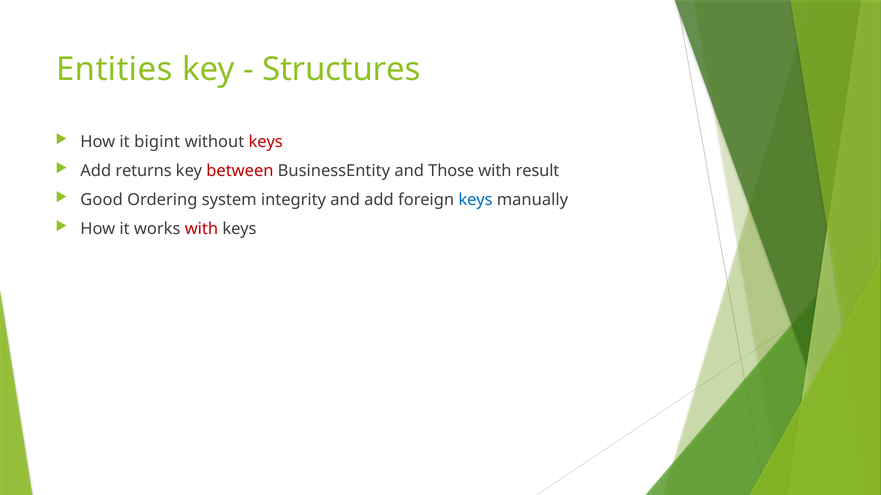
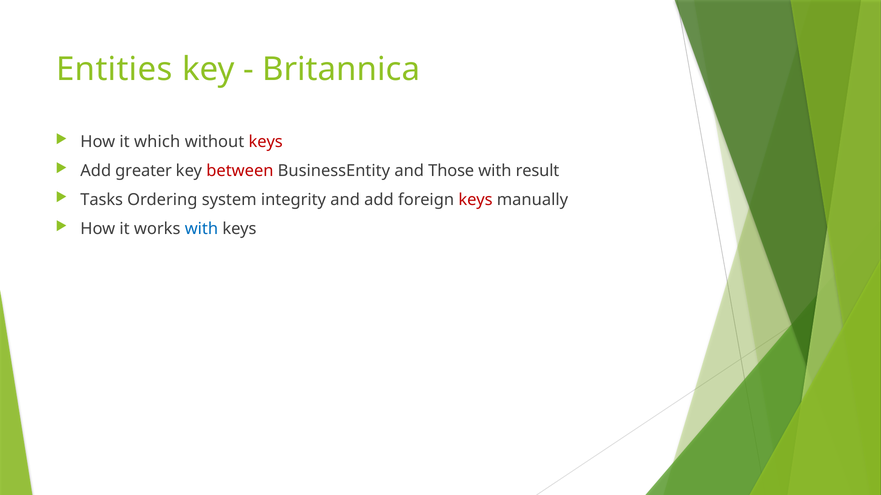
Structures: Structures -> Britannica (341, 69)
bigint: bigint -> which (157, 142)
returns: returns -> greater (144, 171)
Good: Good -> Tasks (102, 200)
keys colour: blue -> red (476, 200)
with colour: red -> blue (201, 229)
